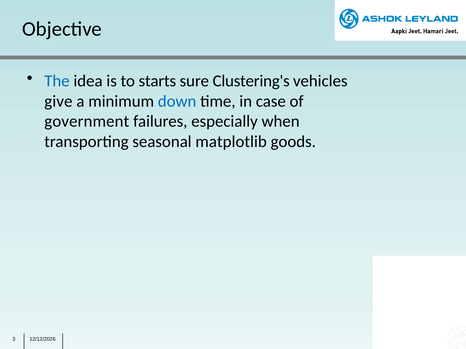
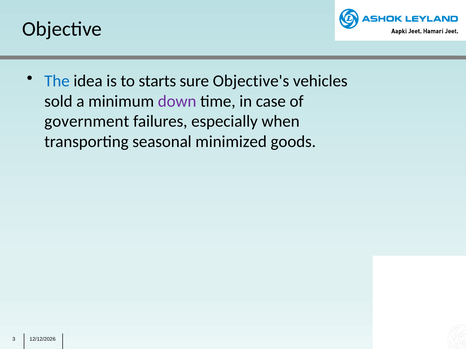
Clustering's: Clustering's -> Objective's (251, 81)
give: give -> sold (58, 101)
down colour: blue -> purple (177, 101)
matplotlib: matplotlib -> minimized (231, 142)
